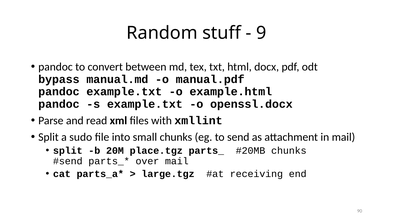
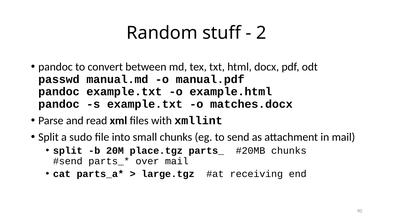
9: 9 -> 2 (261, 33)
bypass: bypass -> passwd (59, 79)
openssl.docx: openssl.docx -> matches.docx (251, 104)
